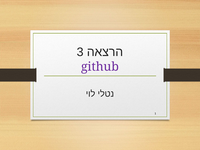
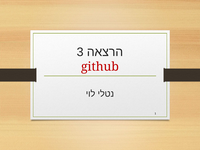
github colour: purple -> red (100, 67)
